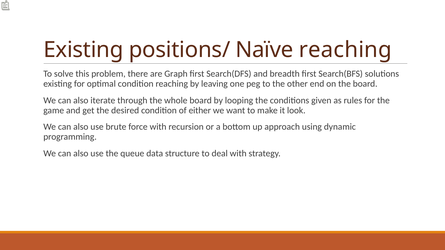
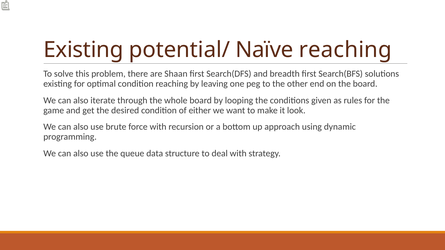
positions/: positions/ -> potential/ (179, 50)
Graph: Graph -> Shaan (176, 74)
